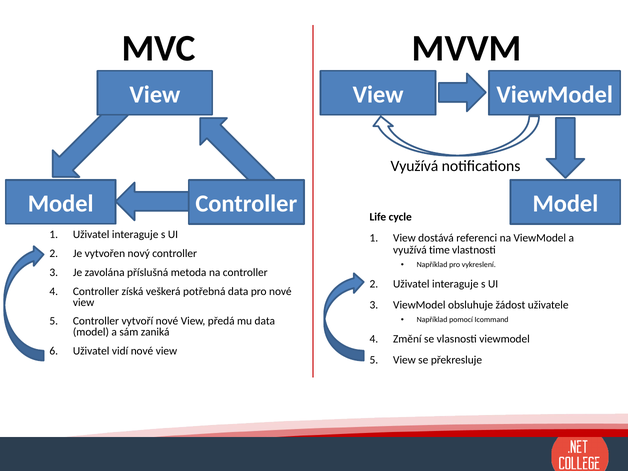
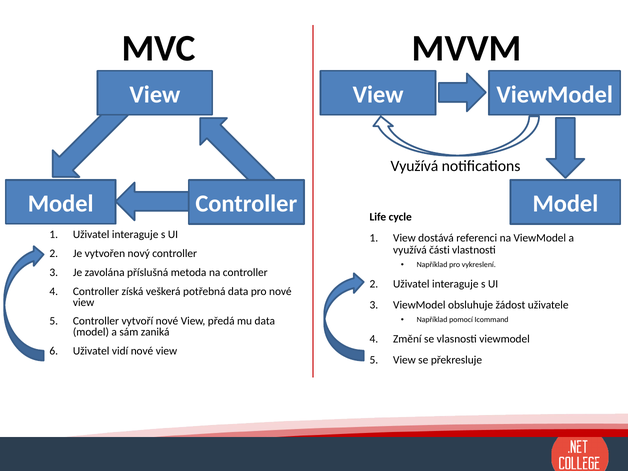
time: time -> části (439, 250)
